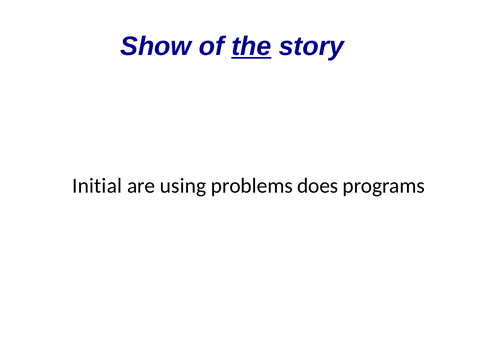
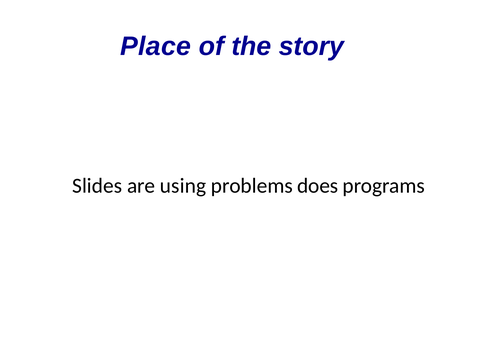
Show: Show -> Place (156, 46)
the underline: present -> none (251, 46)
Initial: Initial -> Slides (97, 186)
